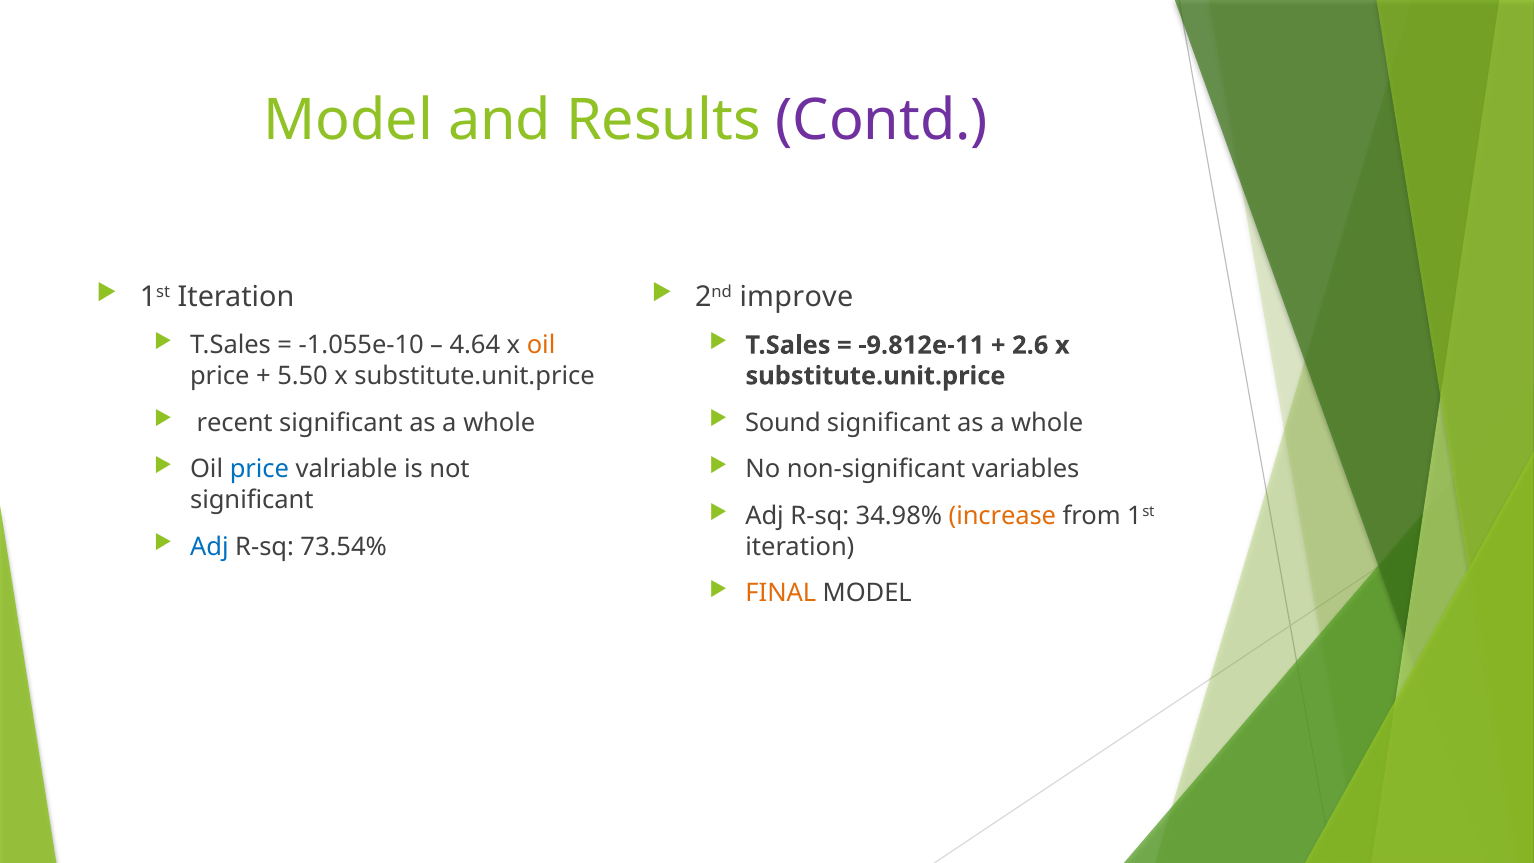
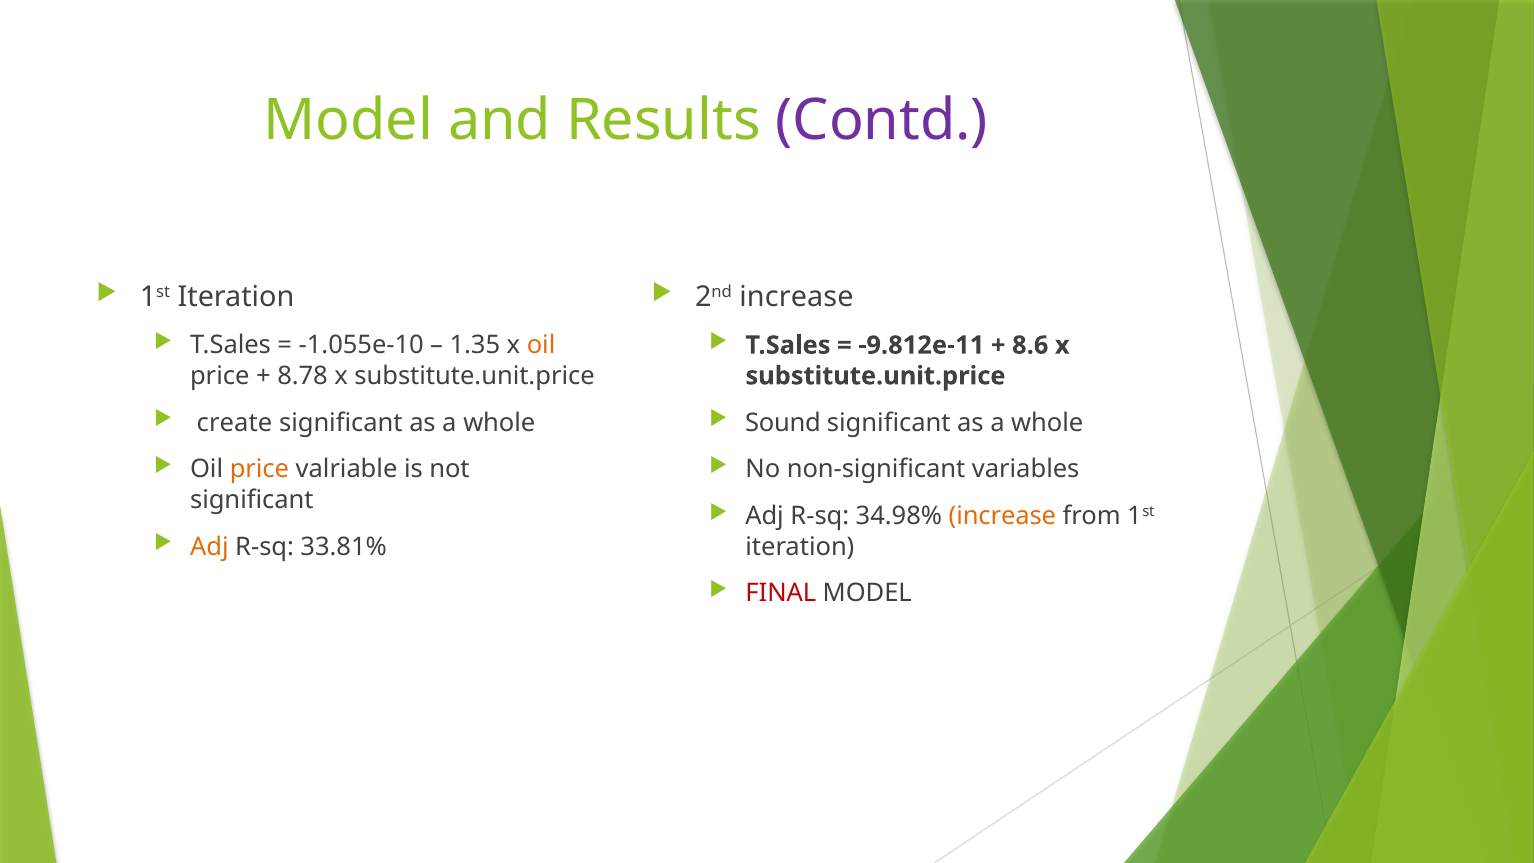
2nd improve: improve -> increase (797, 297)
4.64: 4.64 -> 1.35 (475, 345)
2.6: 2.6 -> 8.6 (1030, 345)
5.50: 5.50 -> 8.78 (303, 376)
recent: recent -> create (235, 423)
price colour: blue -> orange (259, 469)
Adj colour: blue -> orange (209, 547)
73.54%: 73.54% -> 33.81% (344, 547)
FINAL colour: orange -> red (781, 593)
